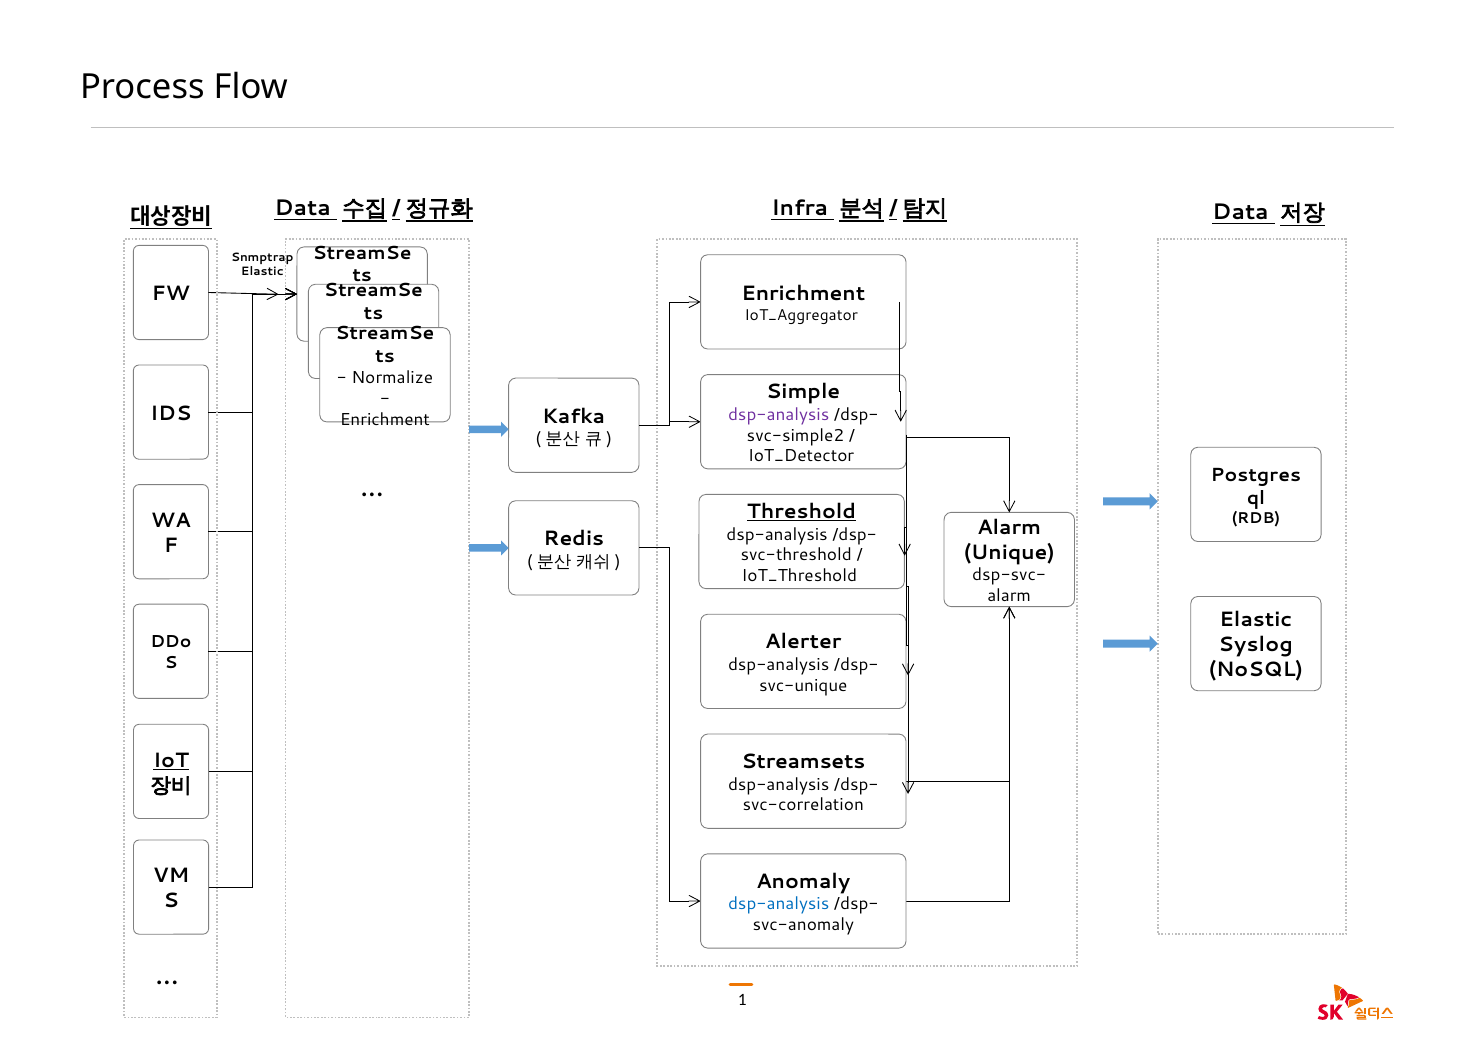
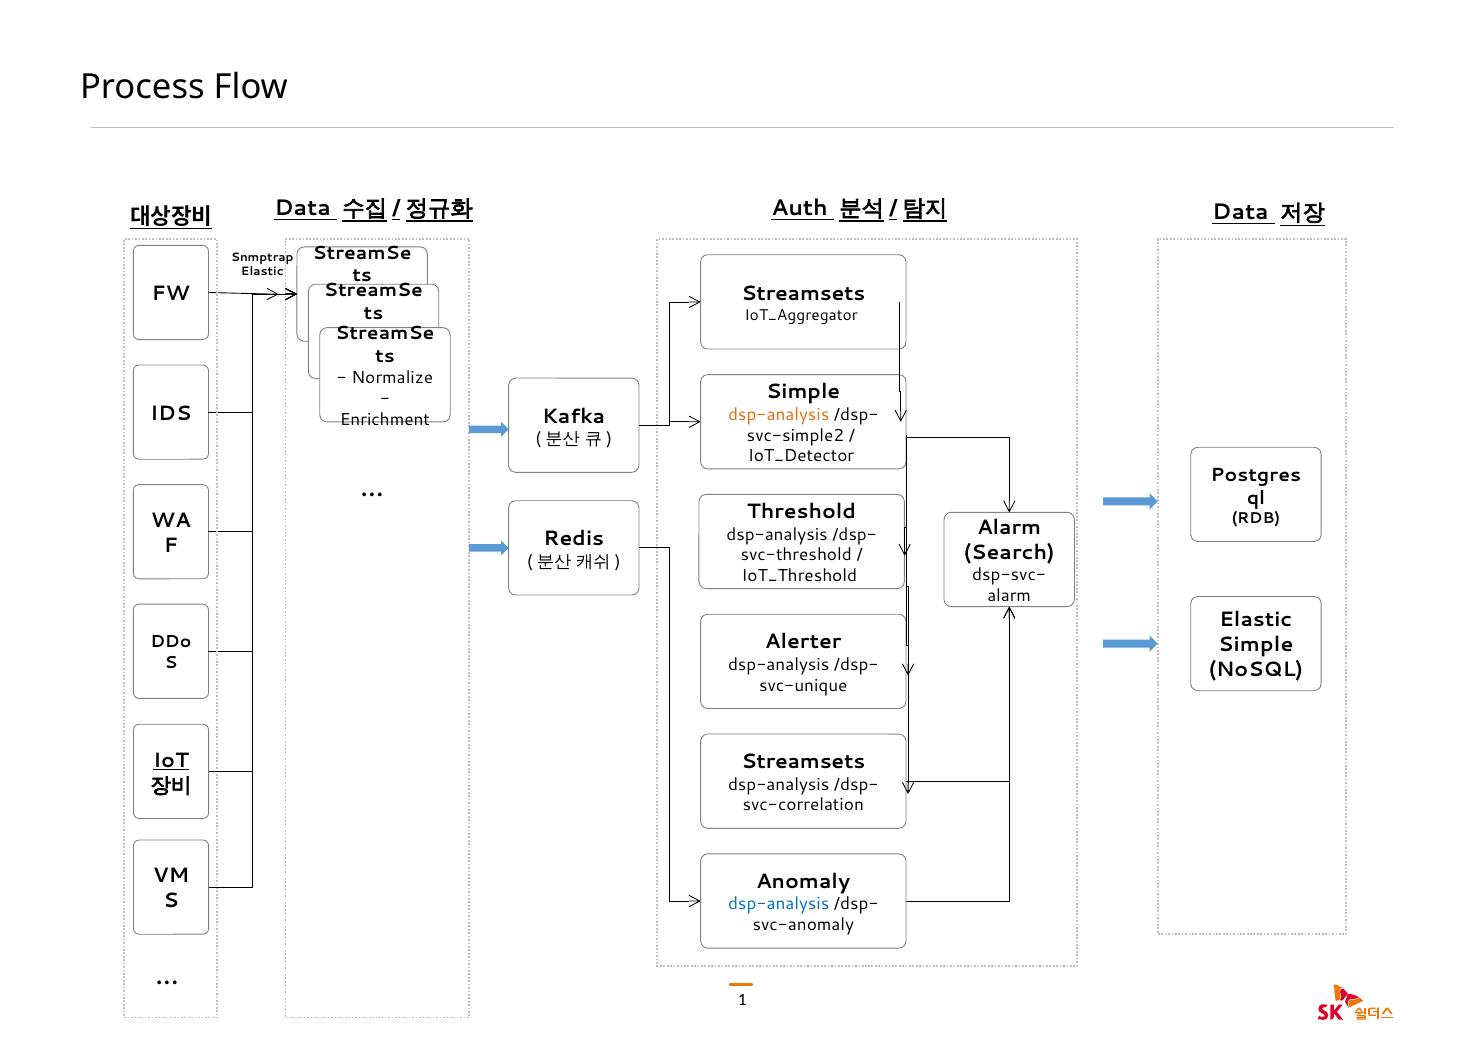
Infra: Infra -> Auth (800, 208)
Enrichment: Enrichment -> Streamsets (803, 294)
dsp-analysis colour: purple -> orange (779, 414)
Threshold underline: present -> none (802, 512)
Unique: Unique -> Search (1009, 552)
Syslog: Syslog -> Simple (1256, 645)
